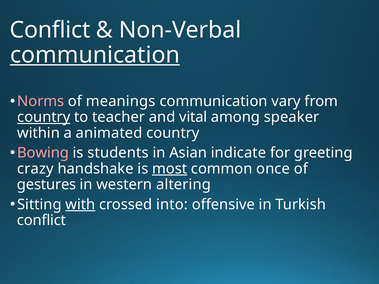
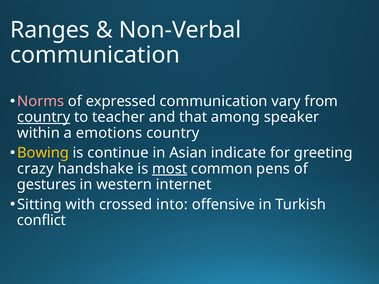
Conflict: Conflict -> Ranges (50, 30)
communication underline: present -> none (95, 55)
meanings: meanings -> expressed (121, 101)
vital: vital -> that (193, 117)
animated: animated -> emotions (109, 133)
Bowing colour: pink -> yellow (43, 153)
students: students -> continue (118, 153)
once: once -> pens (273, 169)
altering: altering -> internet (184, 185)
with underline: present -> none (80, 205)
